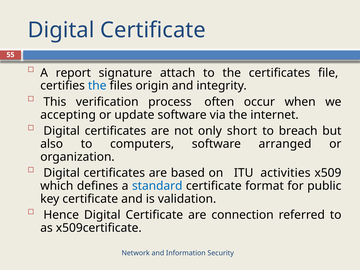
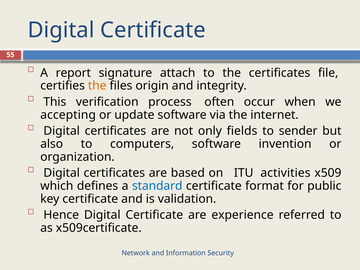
the colour: blue -> orange (97, 86)
short: short -> fields (242, 131)
breach: breach -> sender (298, 131)
arranged: arranged -> invention (285, 144)
connection: connection -> experience (243, 215)
